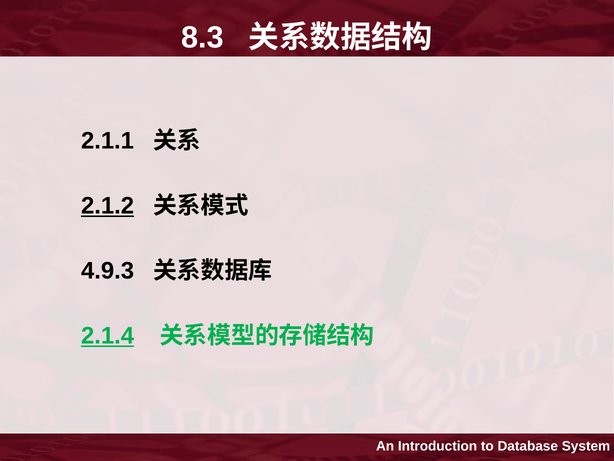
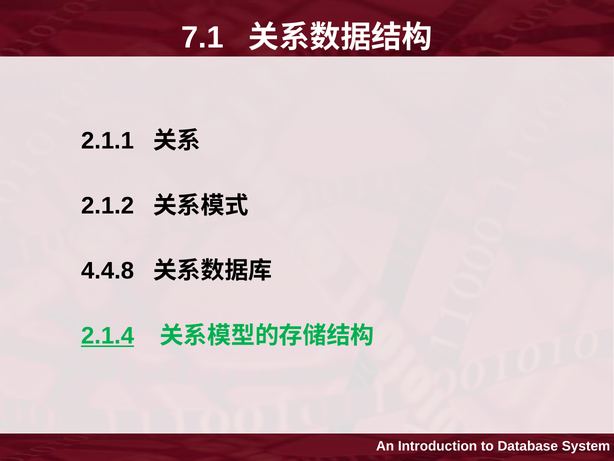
8.3: 8.3 -> 7.1 (203, 38)
2.1.2 underline: present -> none (108, 206)
4.9.3: 4.9.3 -> 4.4.8 (108, 271)
